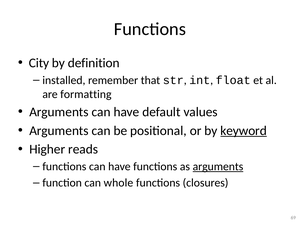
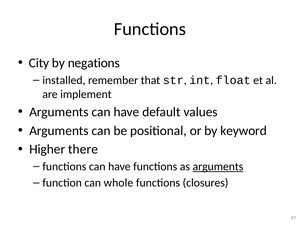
definition: definition -> negations (94, 63)
formatting: formatting -> implement (86, 94)
keyword underline: present -> none (244, 131)
reads: reads -> there (83, 149)
